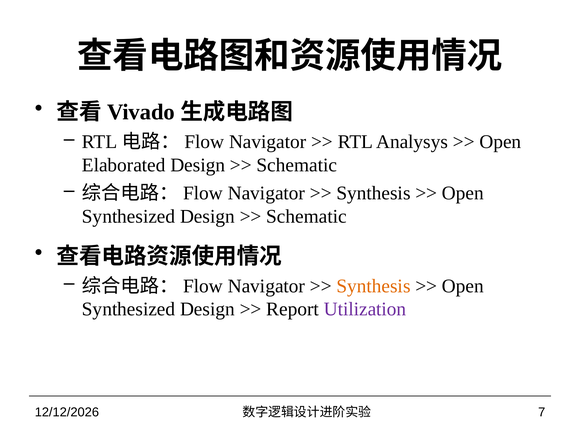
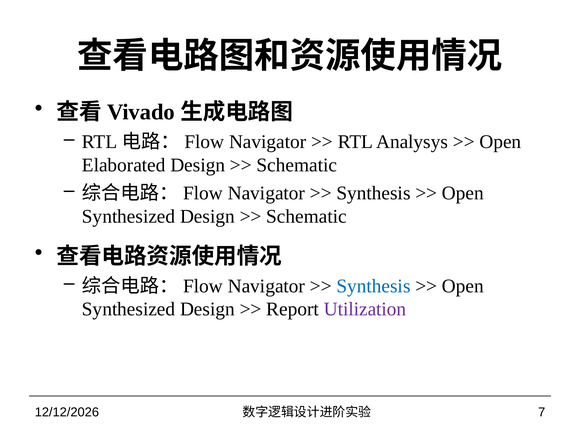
Synthesis colour: orange -> blue (373, 286)
